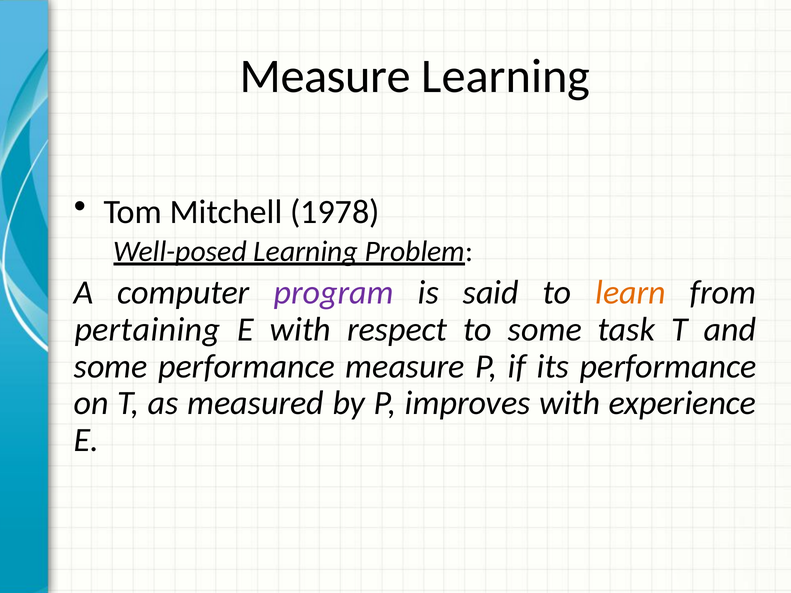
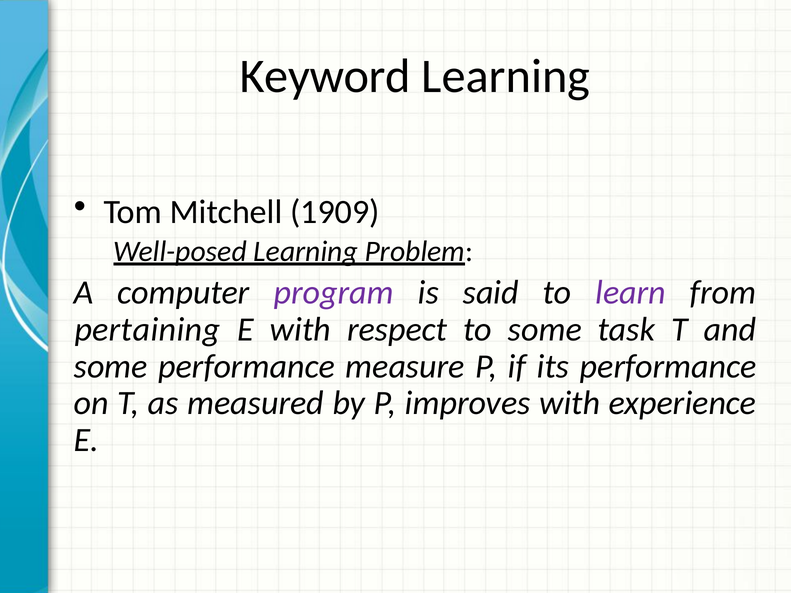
Measure: Measure -> Keyword (325, 76)
1978: 1978 -> 1909 (335, 212)
learn colour: orange -> purple (631, 293)
